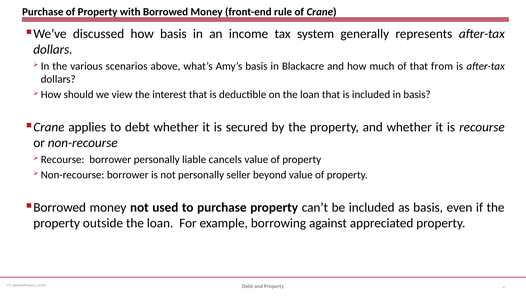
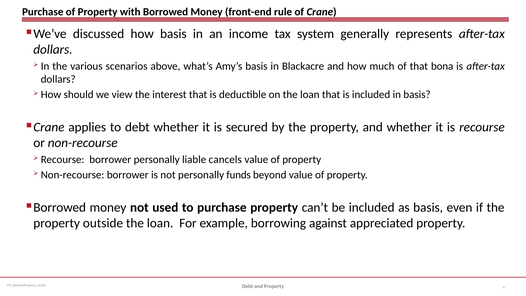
from: from -> bona (442, 66)
seller: seller -> funds (239, 175)
